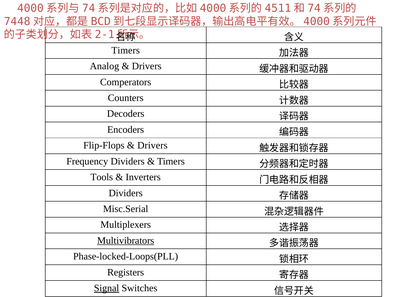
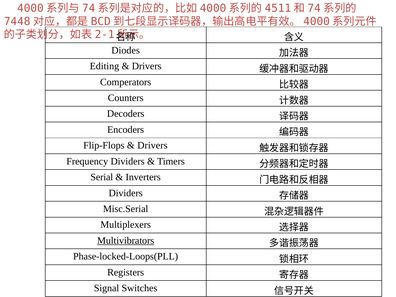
Timers: Timers -> Diodes (126, 50)
Analog: Analog -> Editing (104, 66)
Tools: Tools -> Serial (102, 177)
Signal underline: present -> none (107, 288)
